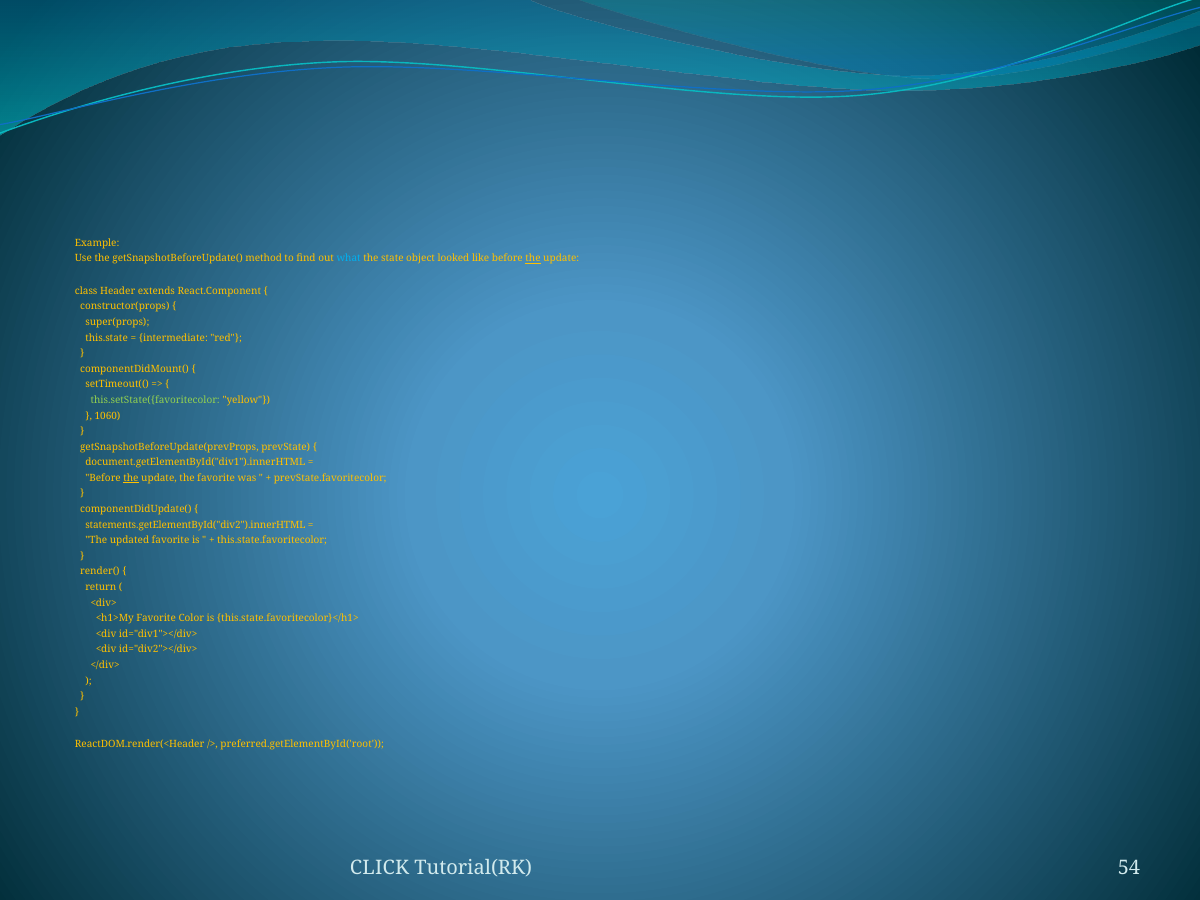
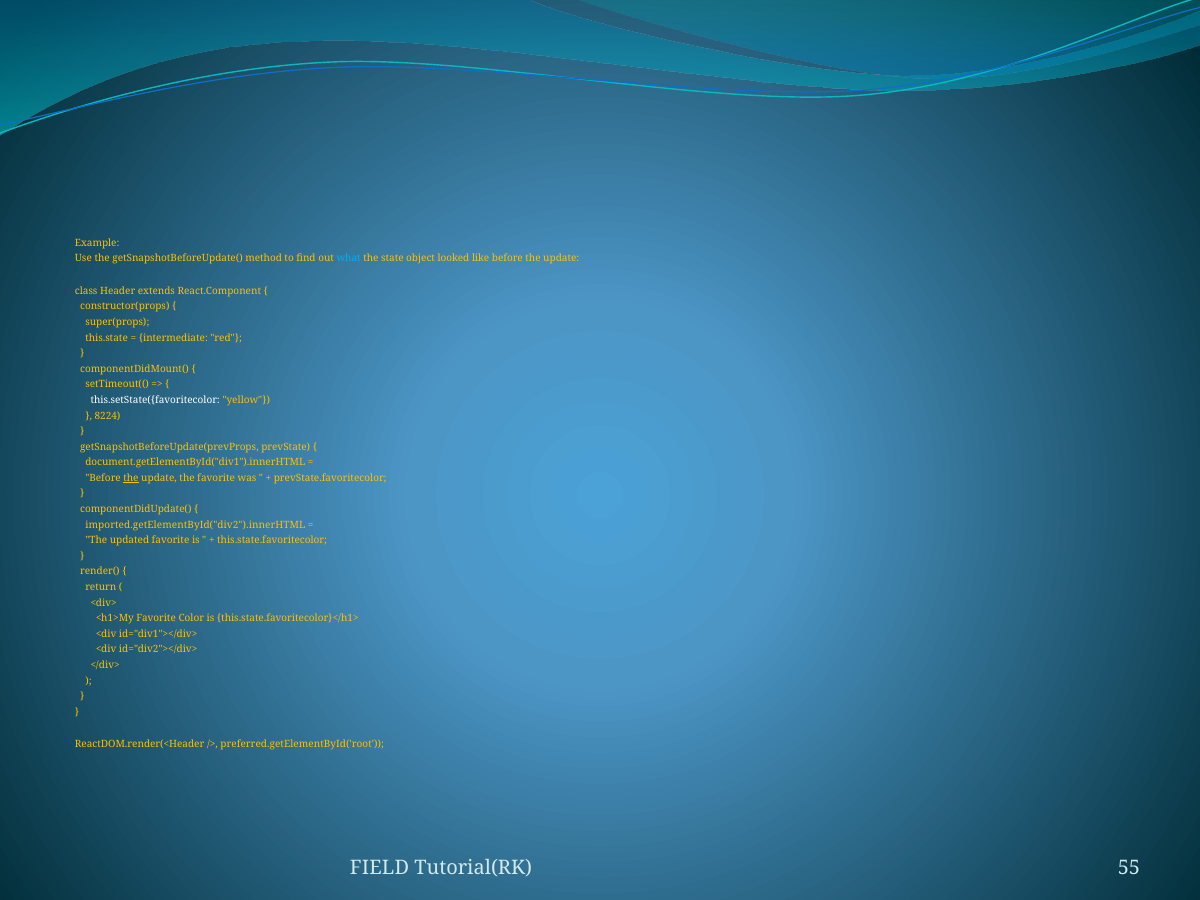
the underline: present -> none (533, 259)
this.setState({favoritecolor colour: light green -> white (155, 400)
1060: 1060 -> 8224 (108, 416)
statements.getElementById("div2").innerHTML: statements.getElementById("div2").innerHTML -> imported.getElementById("div2").innerHTML (195, 525)
CLICK: CLICK -> FIELD (380, 868)
54: 54 -> 55 (1129, 868)
